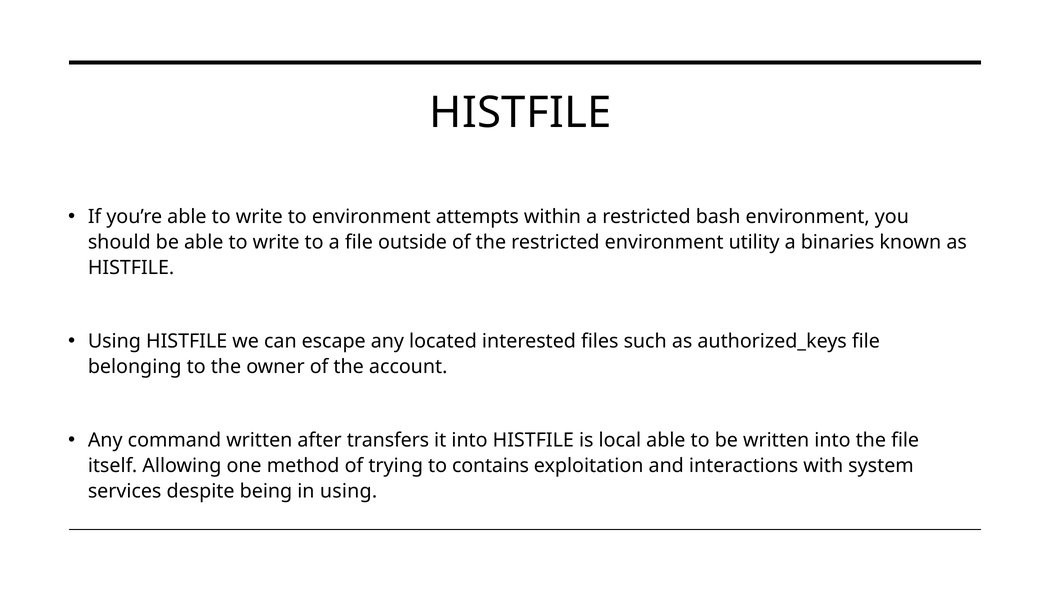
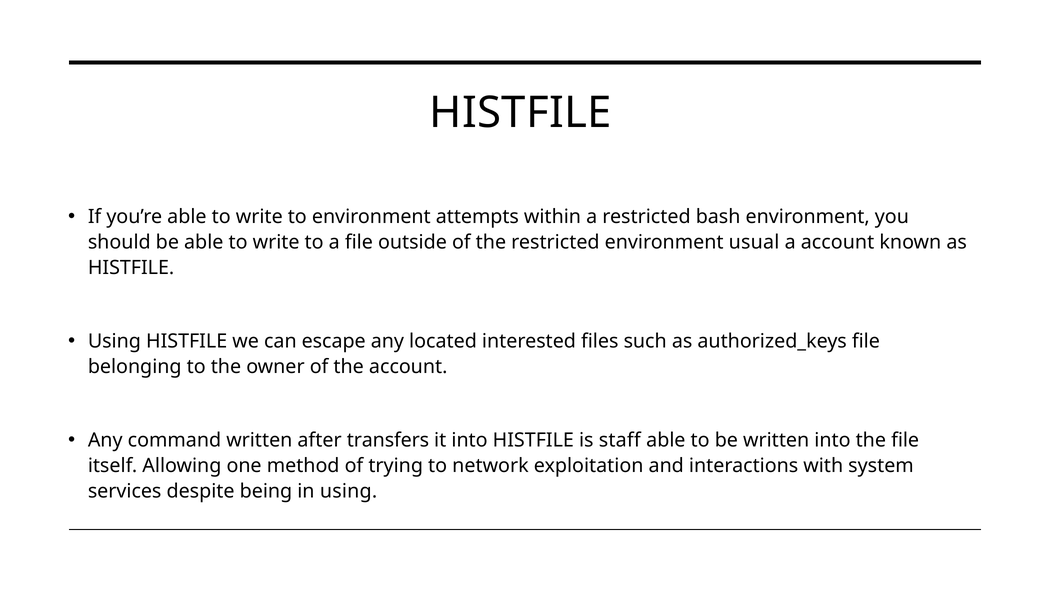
utility: utility -> usual (754, 242)
a binaries: binaries -> account (838, 242)
local: local -> staff (620, 440)
contains: contains -> network (490, 465)
